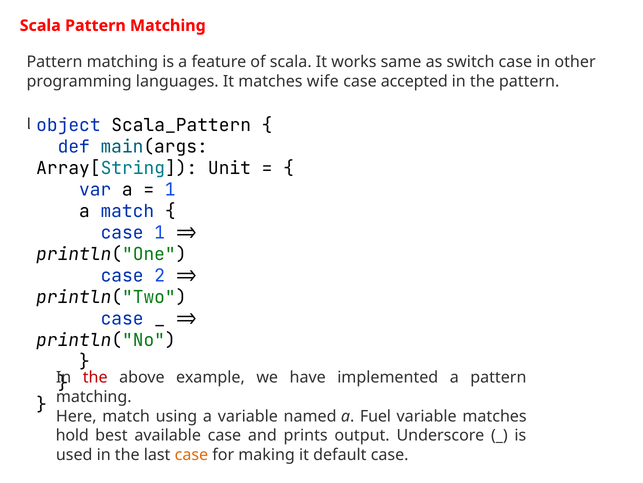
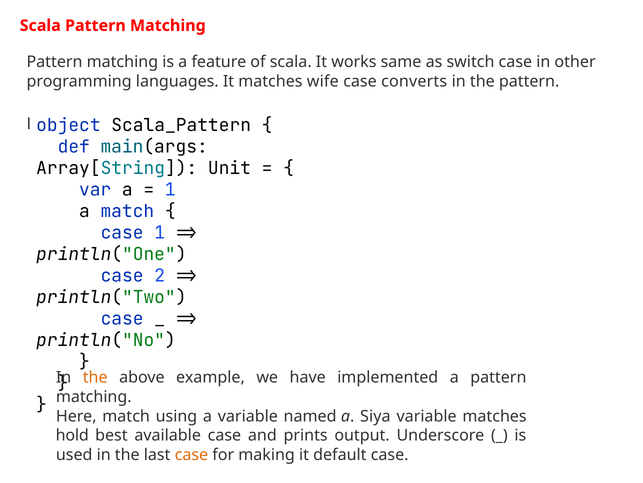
accepted: accepted -> converts (414, 81)
the colour: red -> orange (95, 377)
Fuel: Fuel -> Siya (375, 416)
